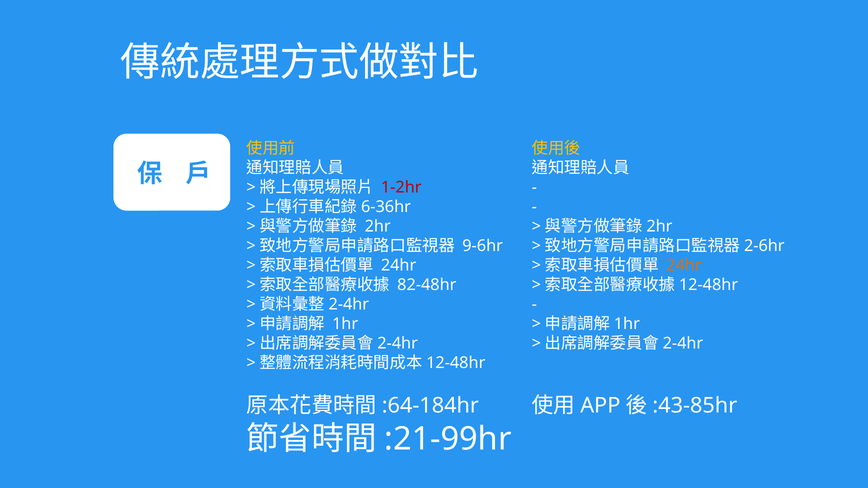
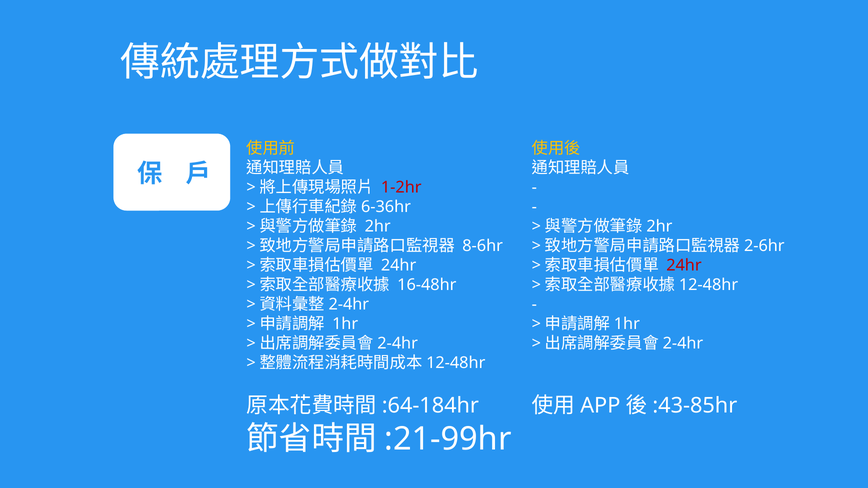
9-6hr: 9-6hr -> 8-6hr (483, 246)
24hr colour: orange -> red (684, 265)
82-48hr: 82-48hr -> 16-48hr (427, 285)
